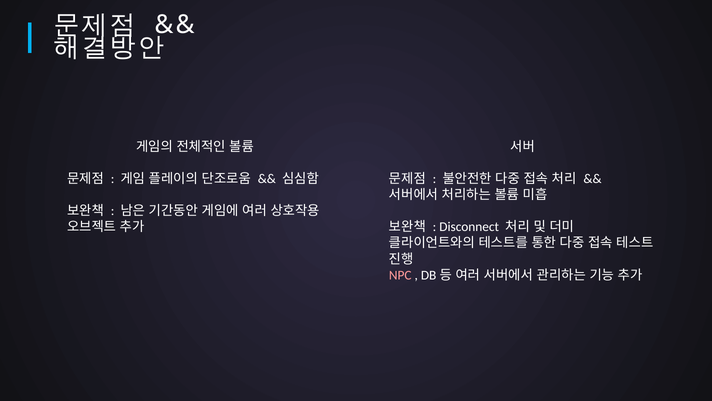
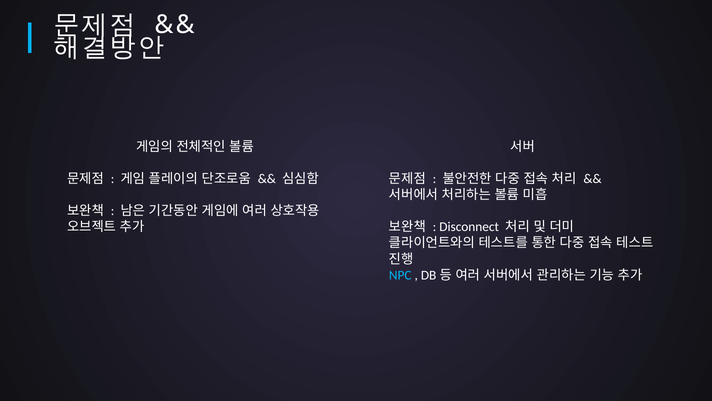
NPC colour: pink -> light blue (400, 275)
